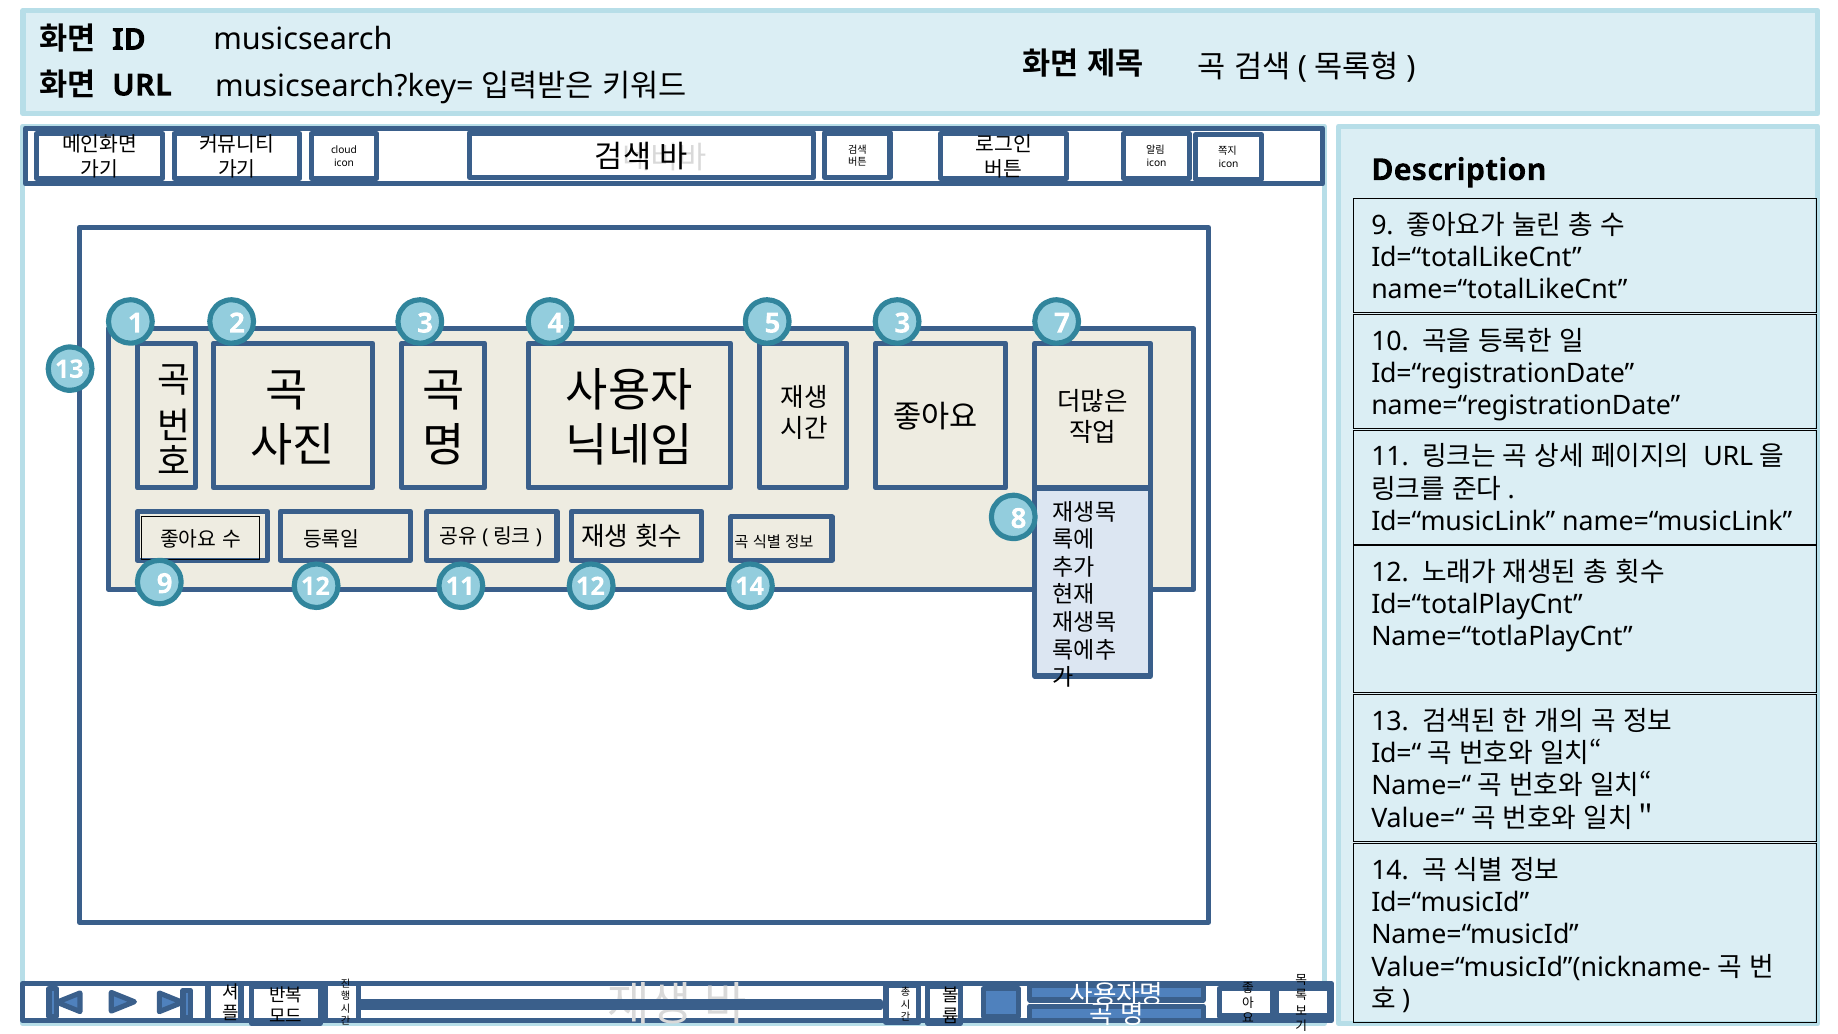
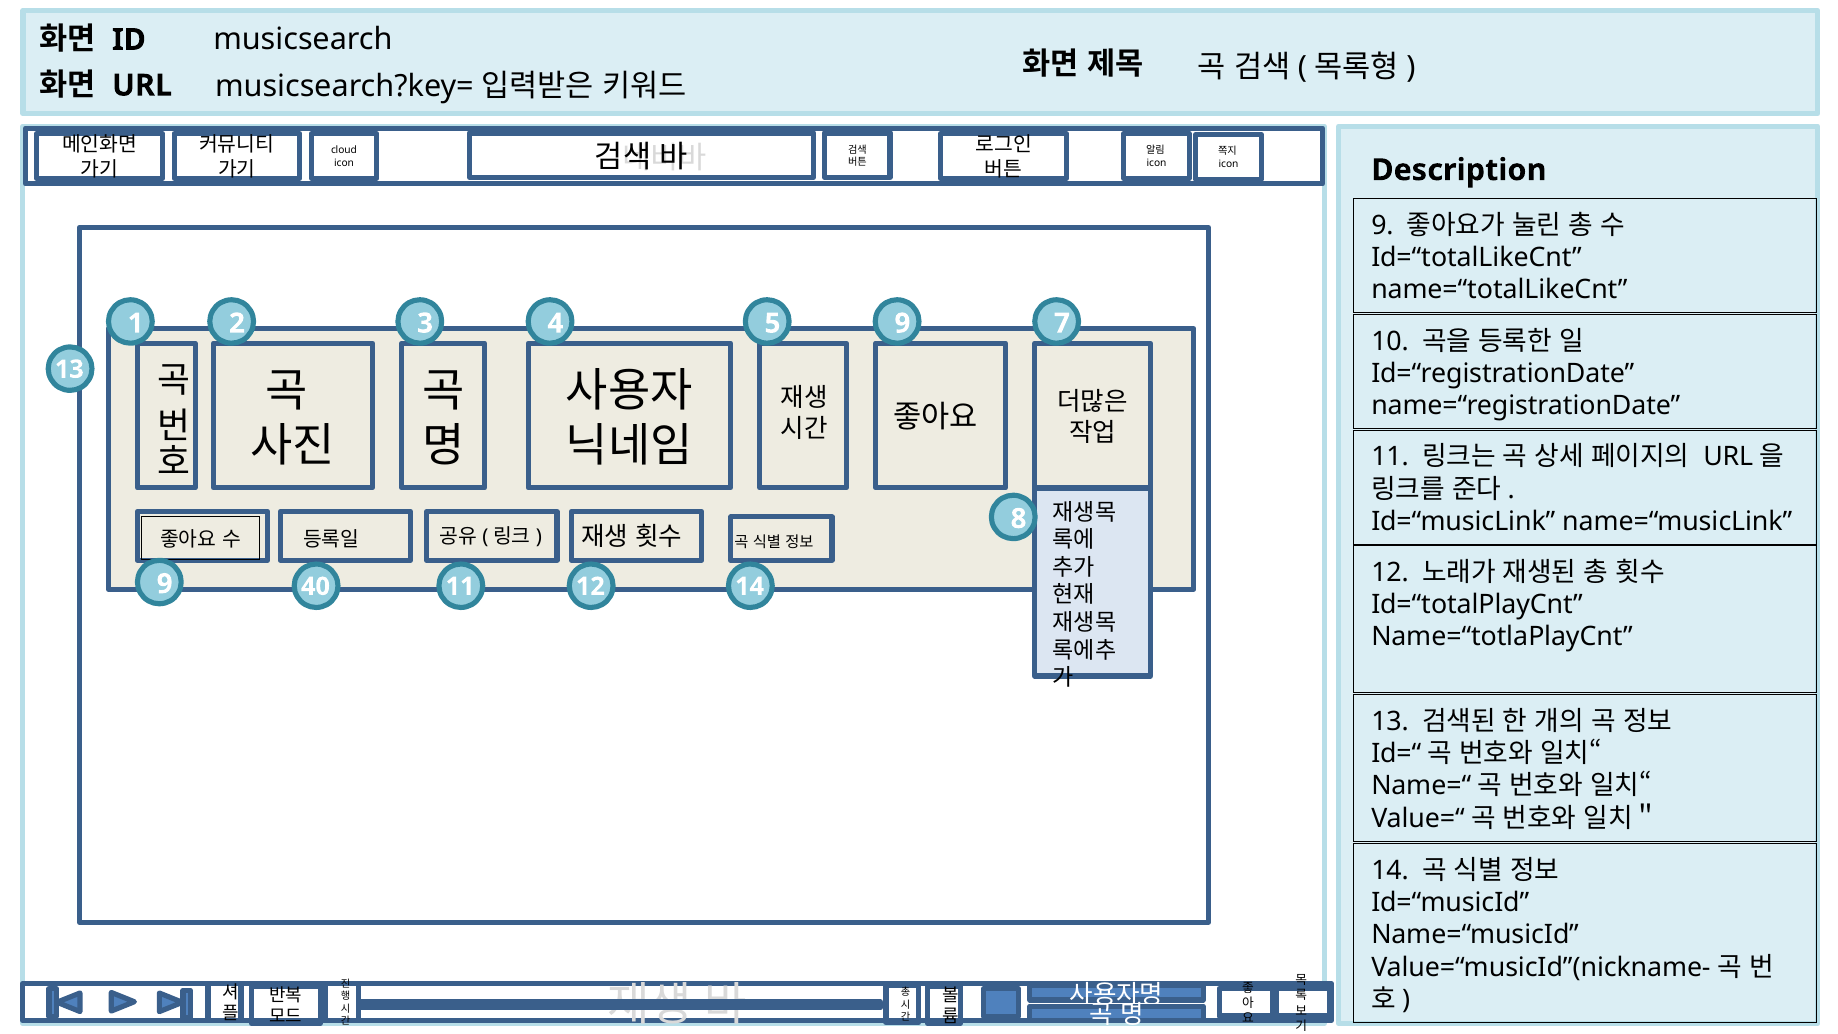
4 3: 3 -> 9 (902, 323)
9 12: 12 -> 40 (315, 586)
